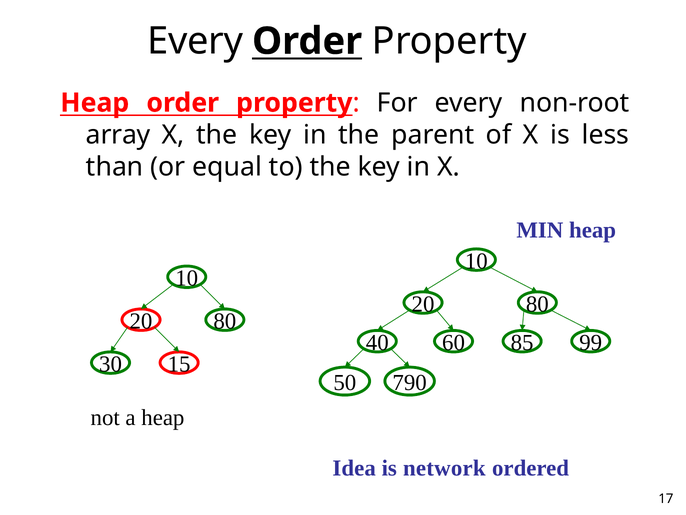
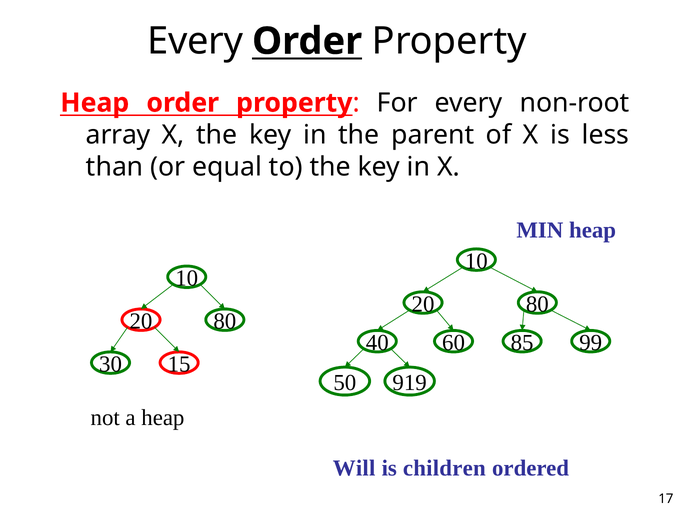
790: 790 -> 919 (410, 382)
Idea: Idea -> Will (354, 468)
network: network -> children (444, 468)
